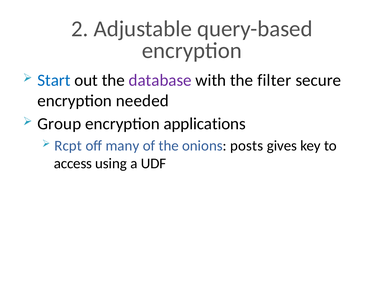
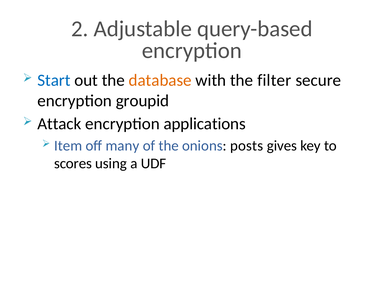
database colour: purple -> orange (160, 80)
needed: needed -> groupid (142, 101)
Group: Group -> Attack (59, 124)
Rcpt: Rcpt -> Item (68, 146)
access: access -> scores (73, 164)
